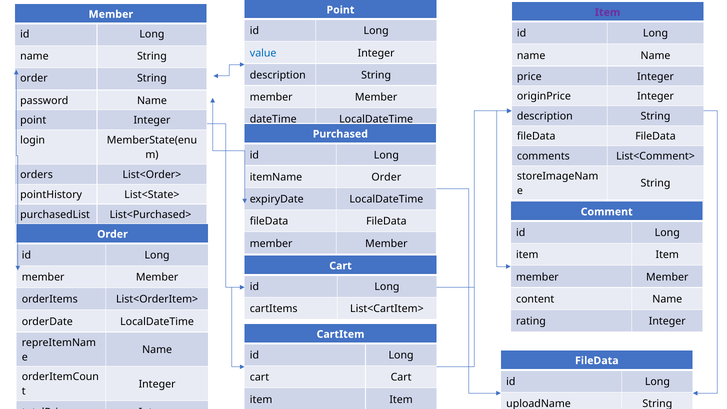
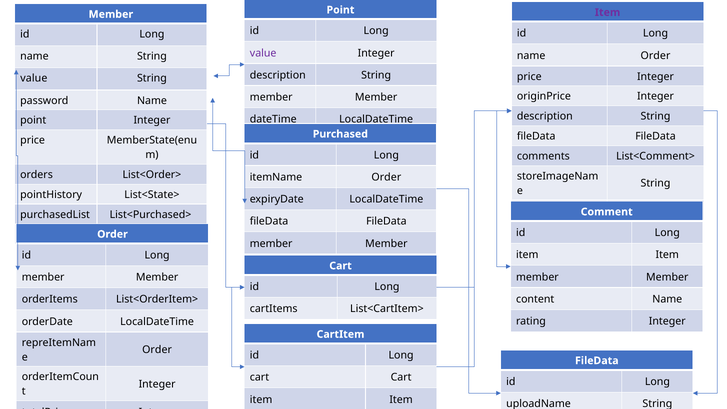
value colour: blue -> purple (263, 53)
name Name: Name -> Order (655, 56)
order: order -> value (34, 78)
login: login -> price (33, 140)
Name: Name -> Order (157, 350)
